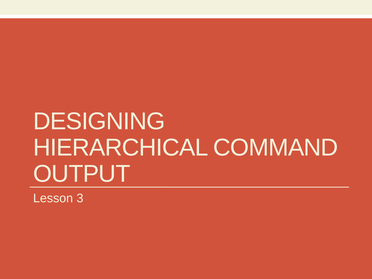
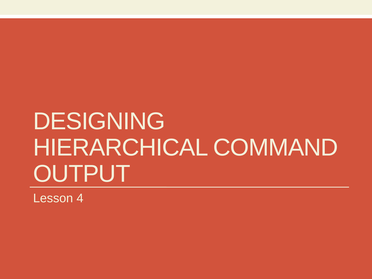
3: 3 -> 4 (80, 198)
